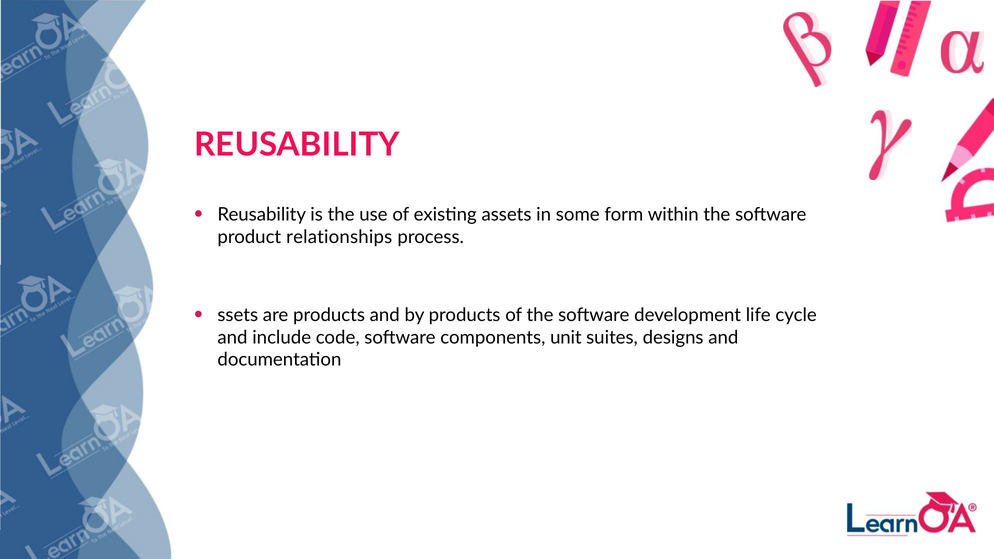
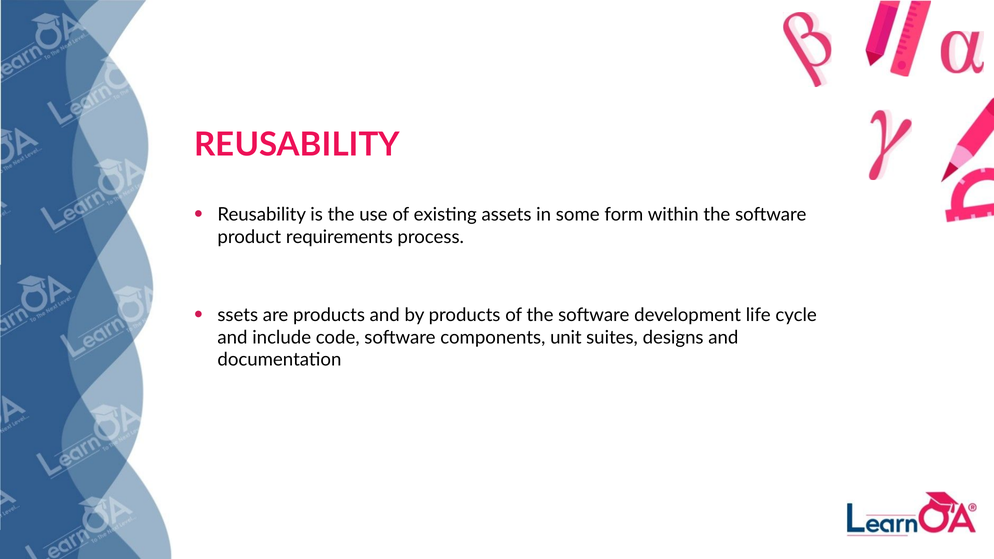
relationships: relationships -> requirements (339, 237)
